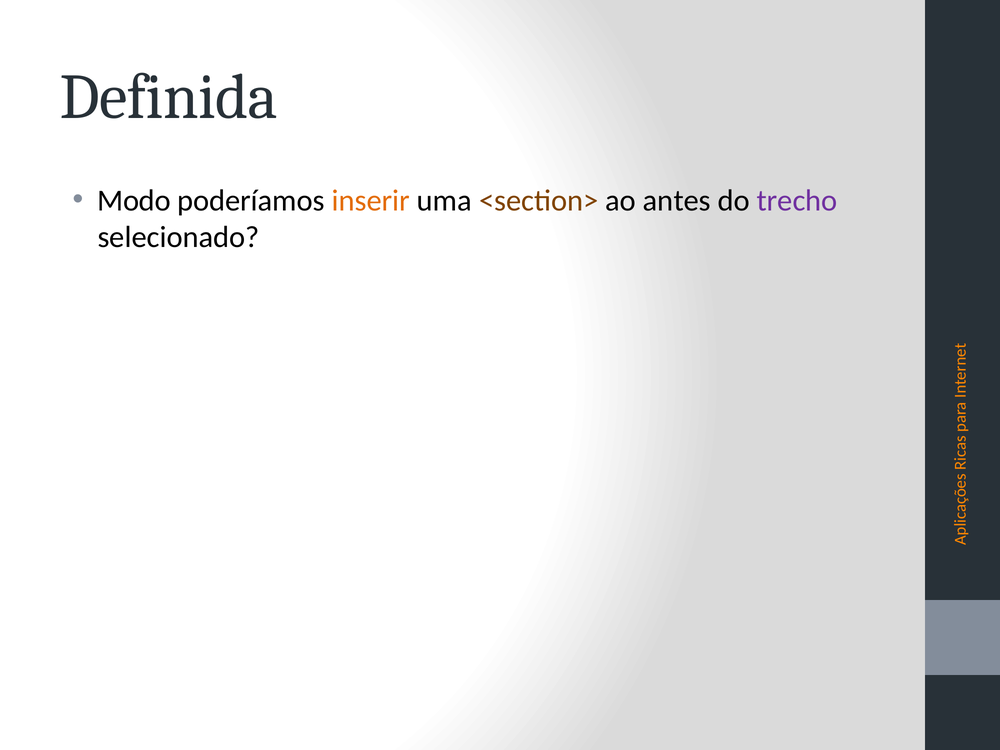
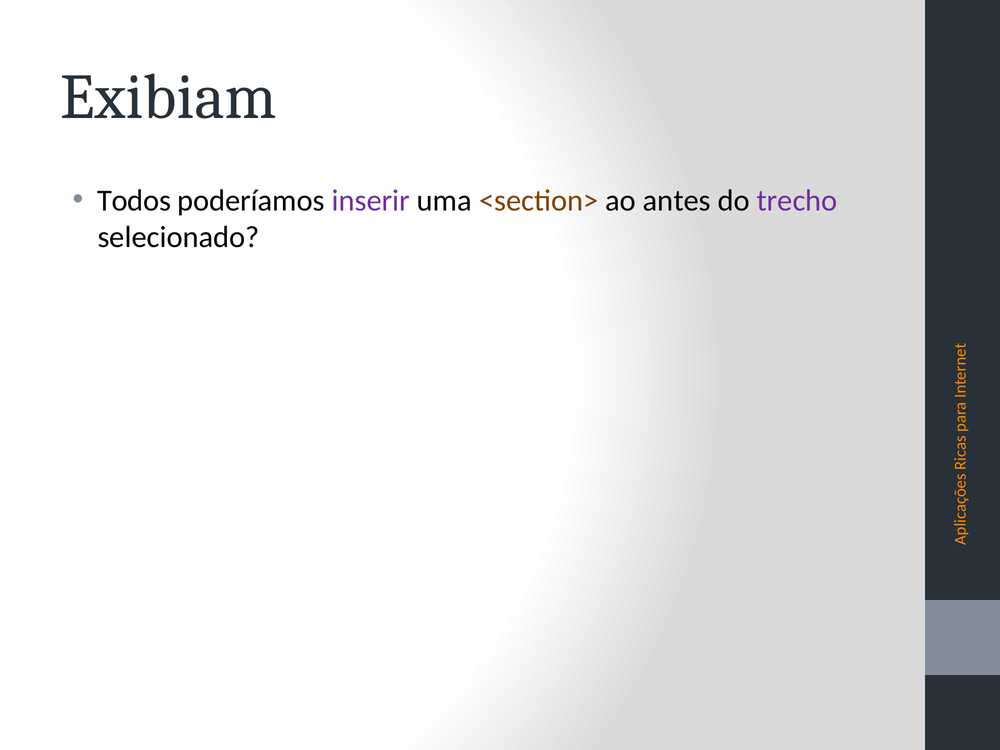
Definida: Definida -> Exibiam (168, 97)
Modo: Modo -> Todos (134, 200)
inserir colour: orange -> purple (371, 200)
